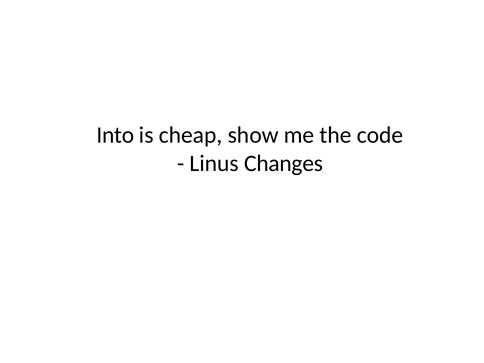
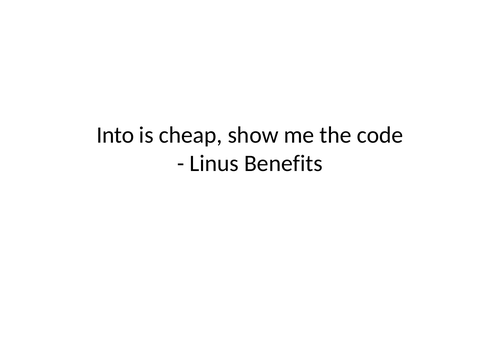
Changes: Changes -> Benefits (283, 163)
